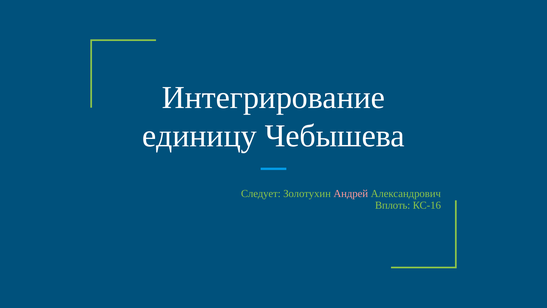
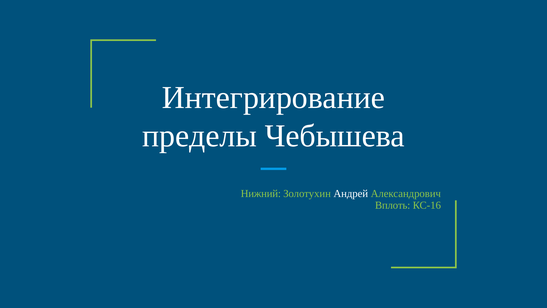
единицу: единицу -> пределы (199, 136)
Следует: Следует -> Нижний (261, 194)
Андрей colour: pink -> white (351, 194)
